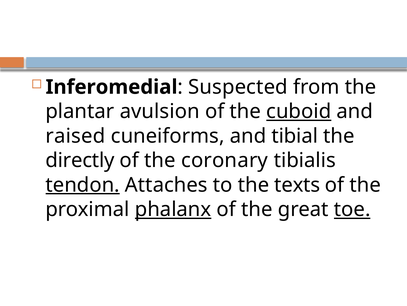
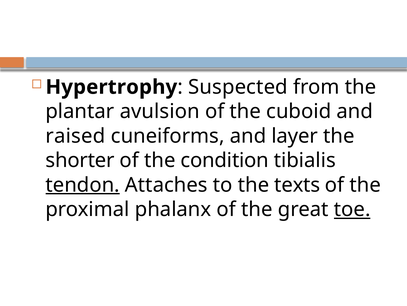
Inferomedial: Inferomedial -> Hypertrophy (111, 87)
cuboid underline: present -> none (299, 111)
tibial: tibial -> layer (295, 136)
directly: directly -> shorter (80, 160)
coronary: coronary -> condition (225, 160)
phalanx underline: present -> none (173, 209)
